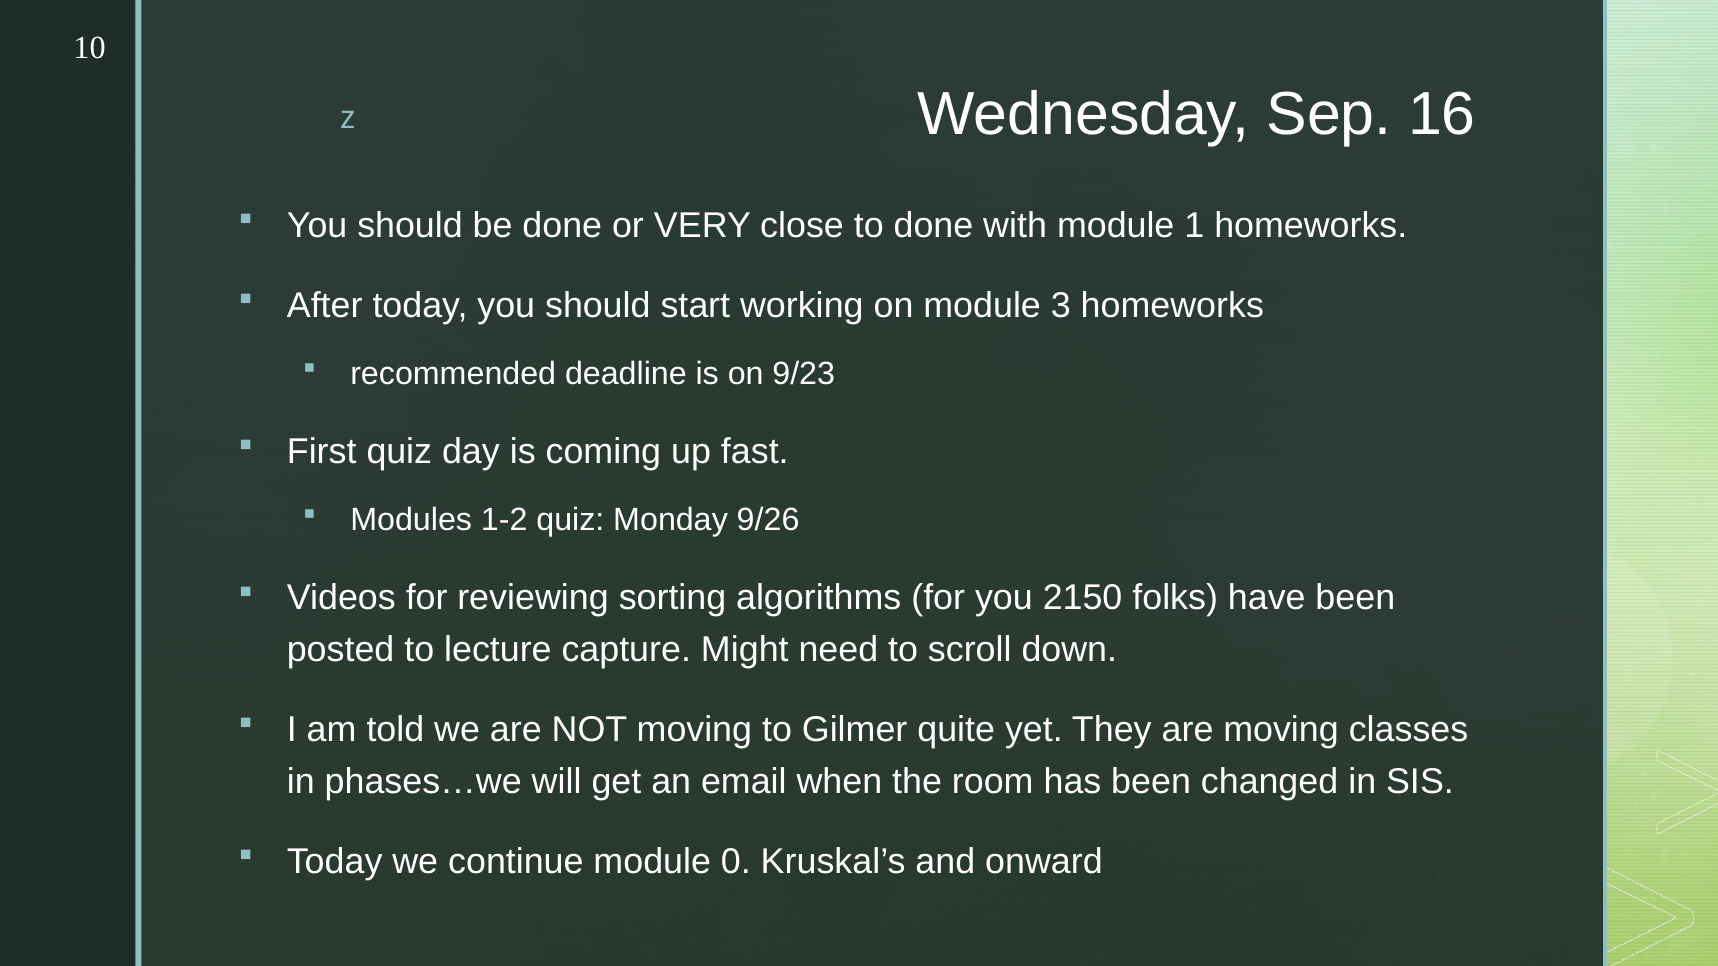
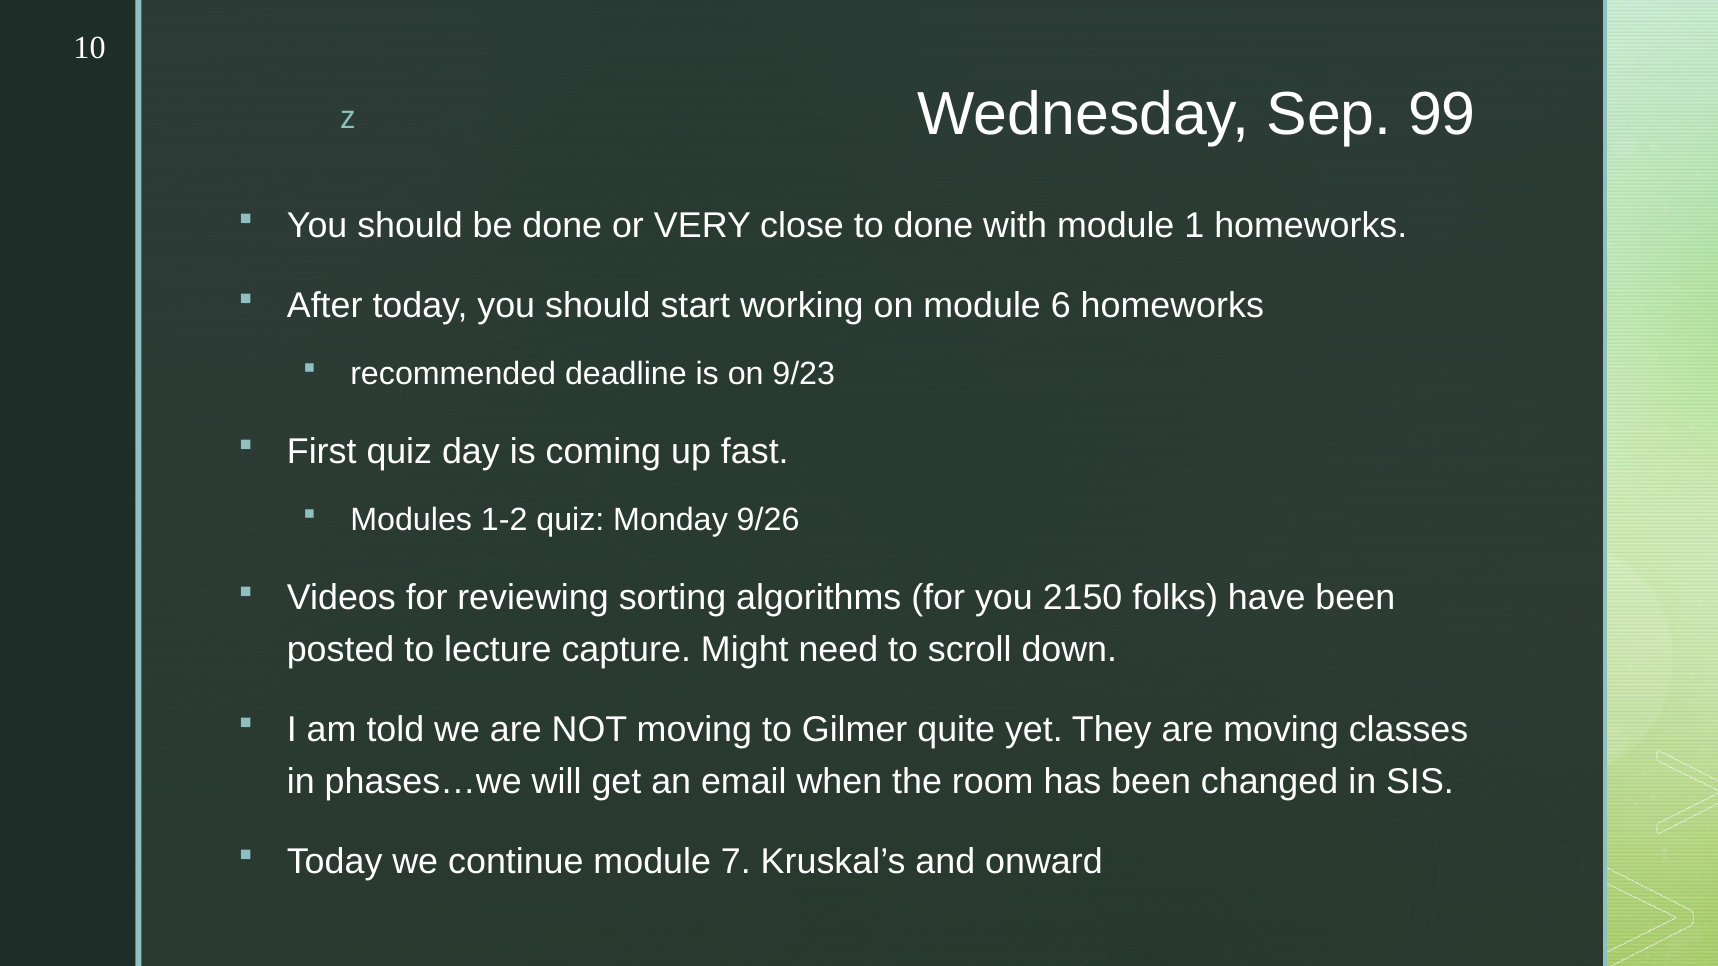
16: 16 -> 99 (1442, 114)
3: 3 -> 6 (1061, 306)
0: 0 -> 7 (736, 862)
